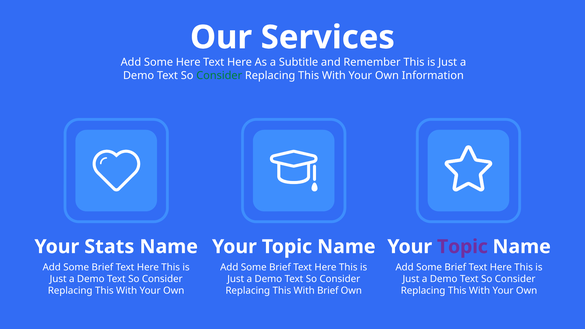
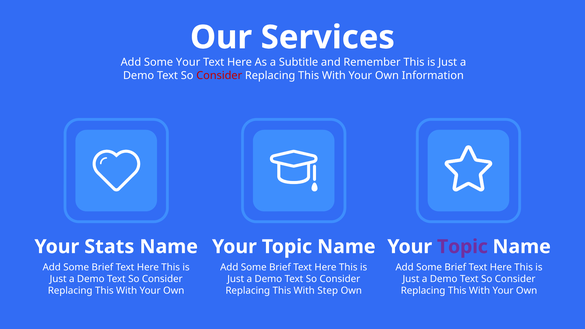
Some Here: Here -> Your (188, 62)
Consider colour: green -> red (219, 75)
With Brief: Brief -> Step (328, 291)
